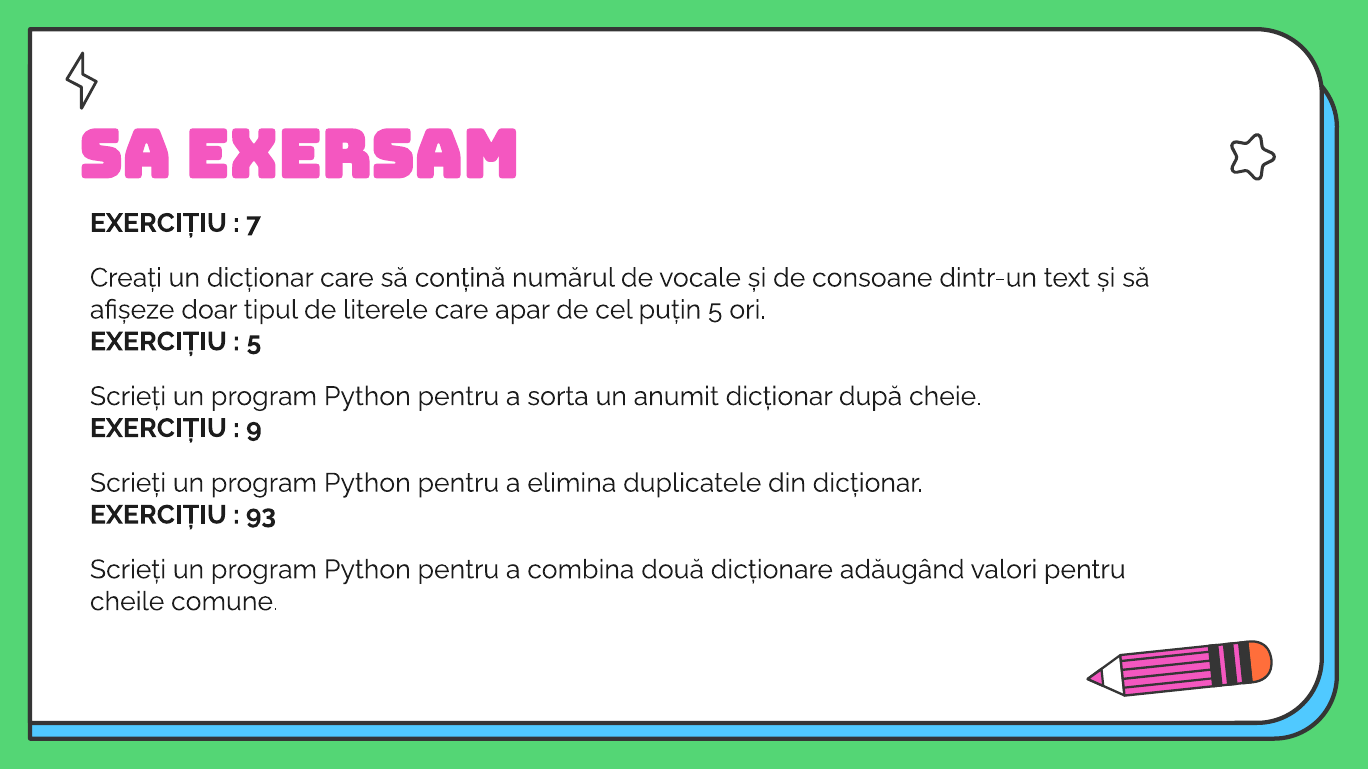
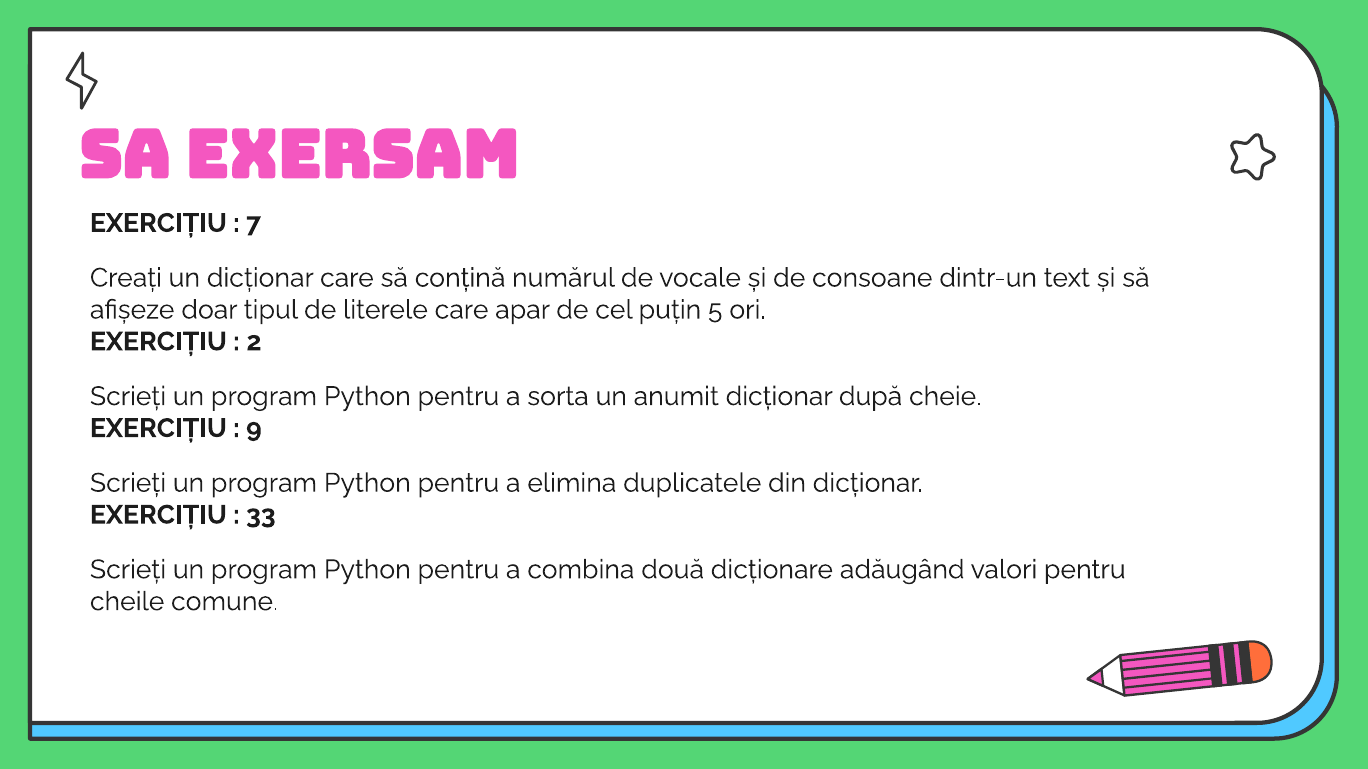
5: 5 -> 2 (254, 342)
93: 93 -> 33 (261, 515)
